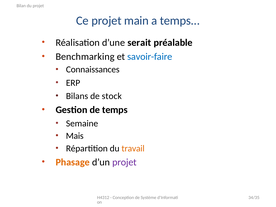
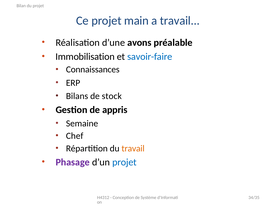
a temps: temps -> travail (180, 21)
serait: serait -> avons (139, 43)
Benchmarking: Benchmarking -> Immobilisation (85, 57)
de temps: temps -> appris (115, 110)
Mais: Mais -> Chef (75, 136)
Phasage colour: orange -> purple (73, 162)
projet colour: purple -> blue (124, 162)
